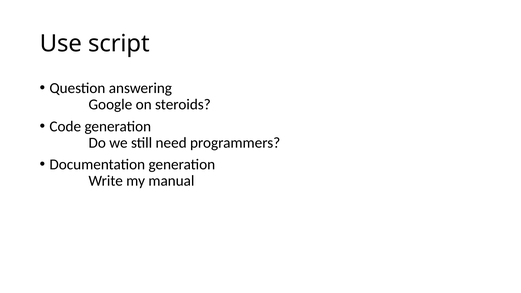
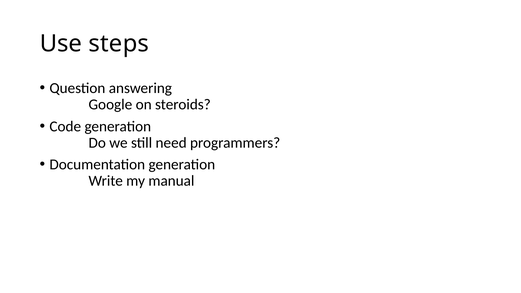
script: script -> steps (119, 44)
